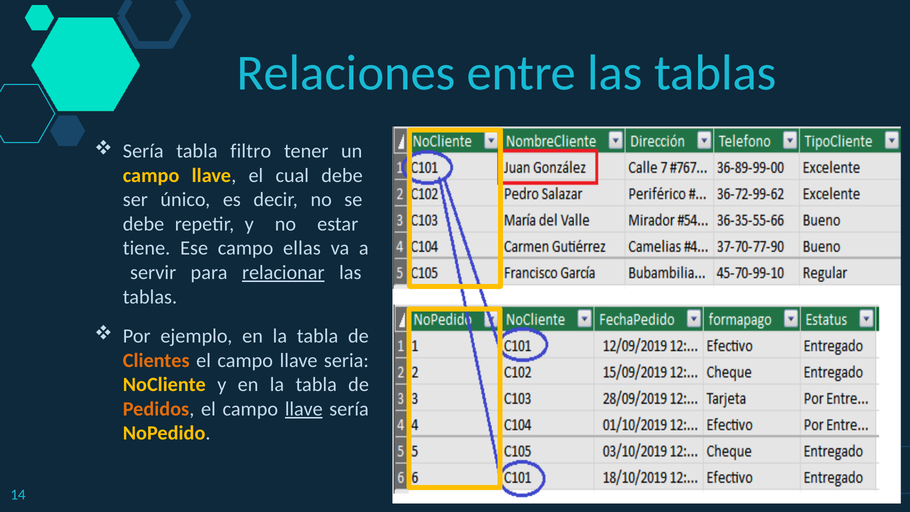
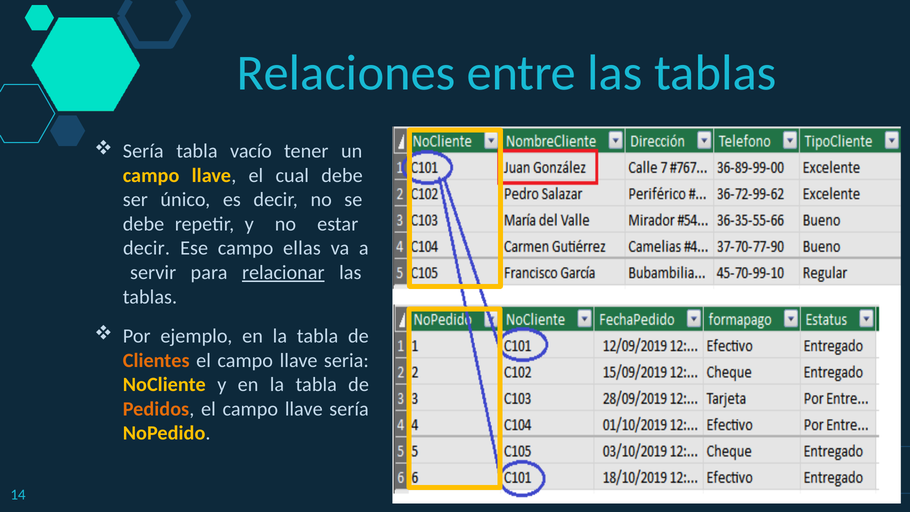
filtro: filtro -> vacío (251, 151)
tiene: tiene -> decir (147, 248)
llave underline: present -> none (304, 409)
